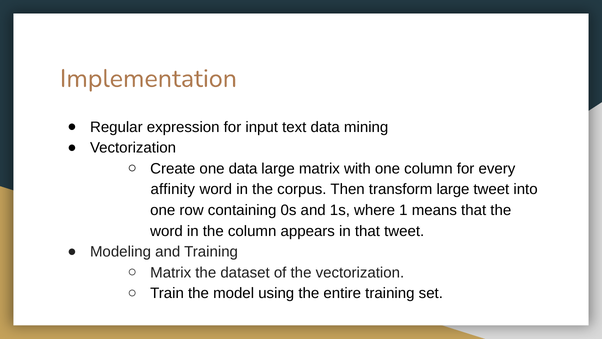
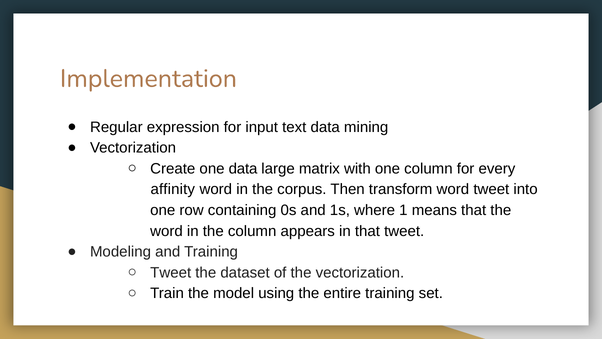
transform large: large -> word (453, 189)
Matrix: Matrix -> Tweet (171, 272)
